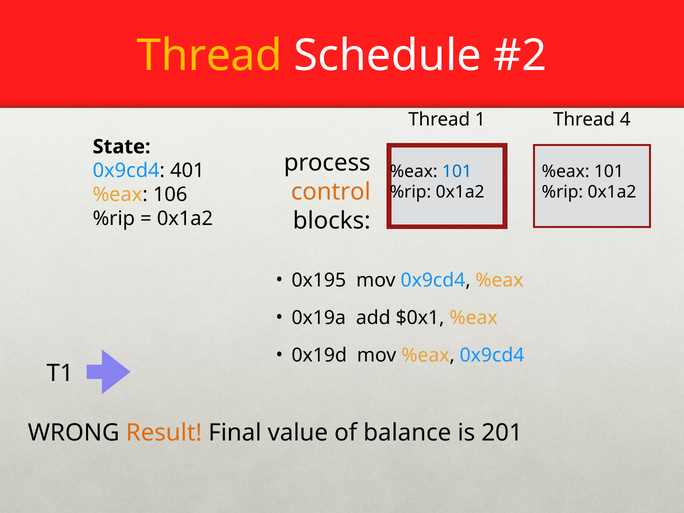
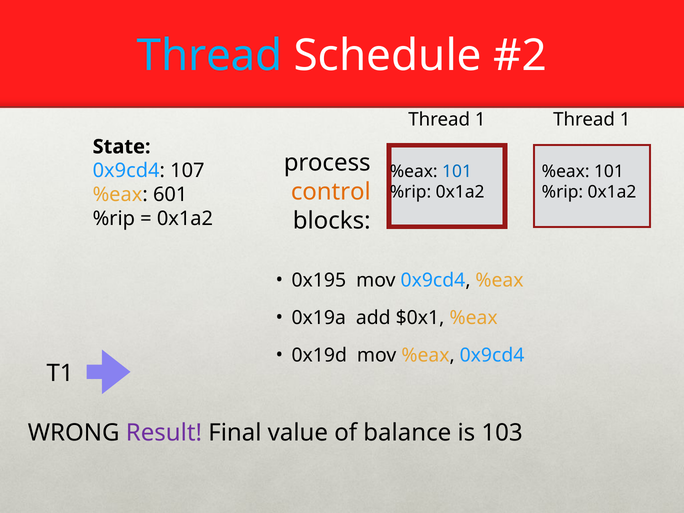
Thread colour: yellow -> light blue (210, 56)
1 Thread 4: 4 -> 1 (625, 119)
401: 401 -> 107 (187, 171)
106: 106 -> 601 (170, 195)
Result colour: orange -> purple (164, 433)
201: 201 -> 103 (502, 433)
